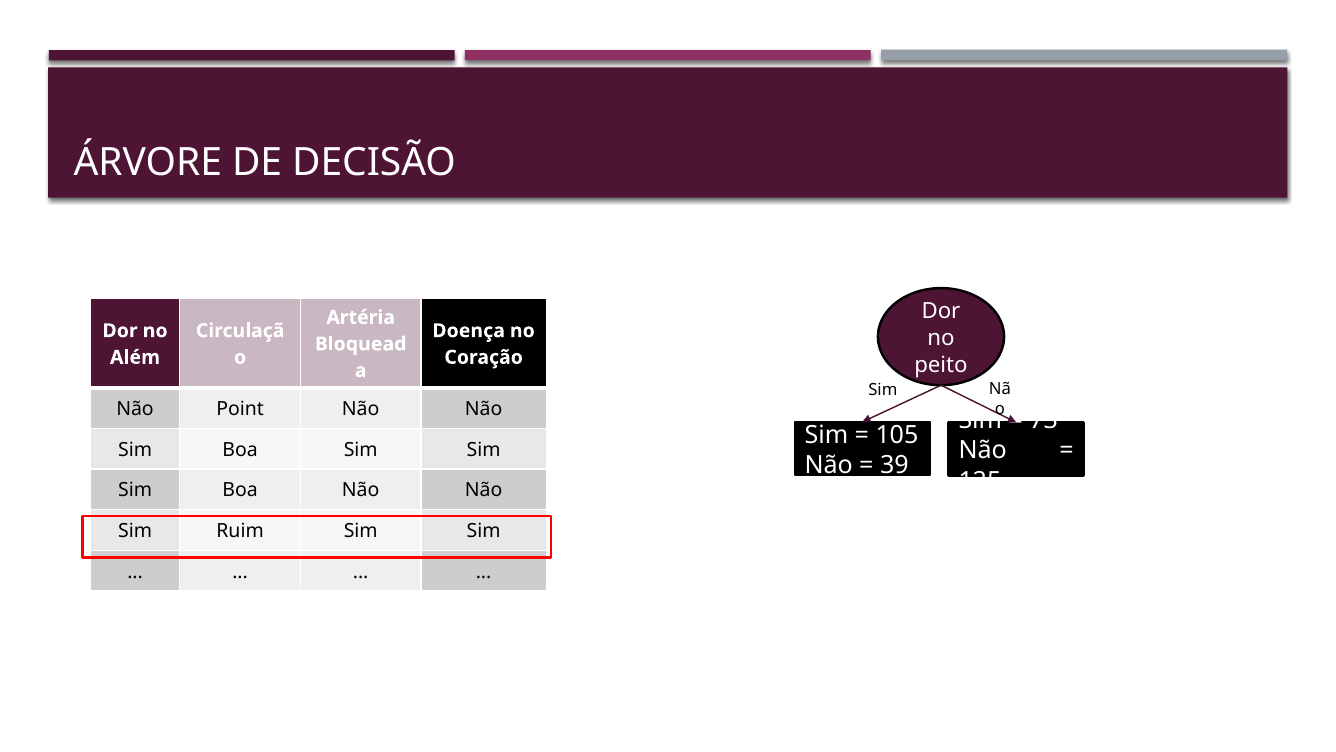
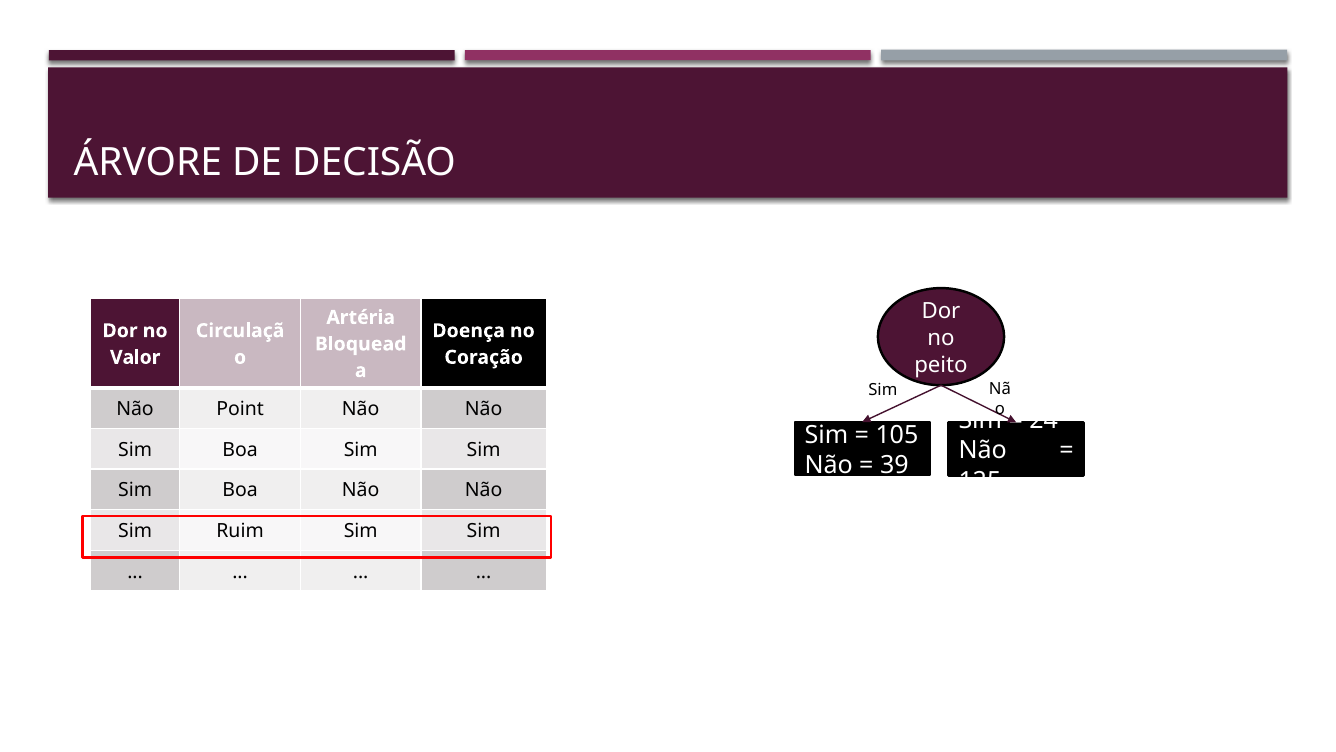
Além: Além -> Valor (135, 357)
73: 73 -> 24 (1044, 420)
